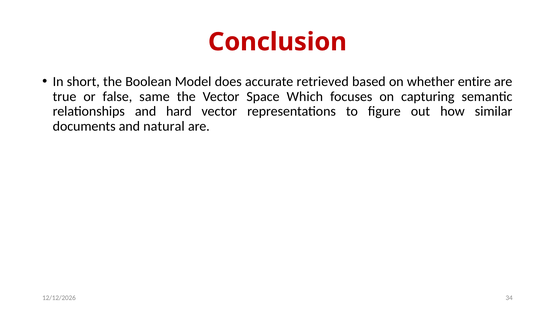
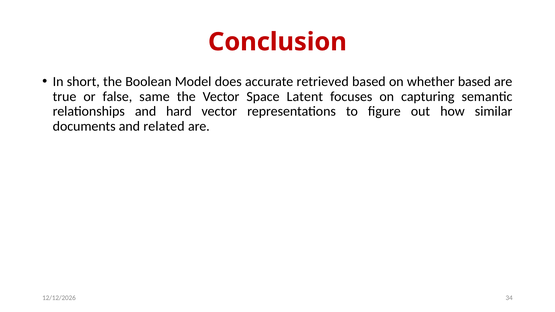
whether entire: entire -> based (474, 82)
Which: Which -> Latent (305, 96)
natural: natural -> related (164, 126)
